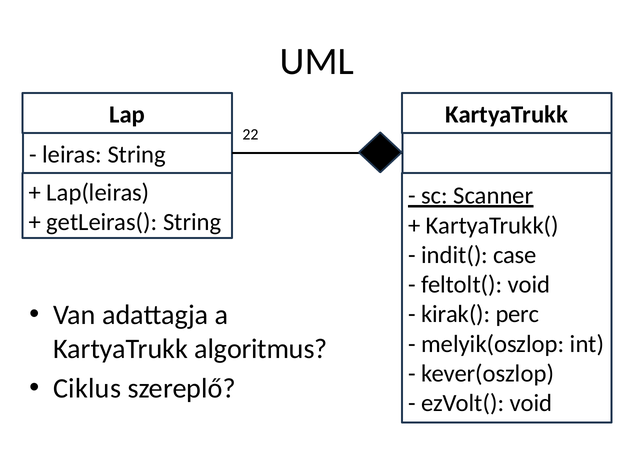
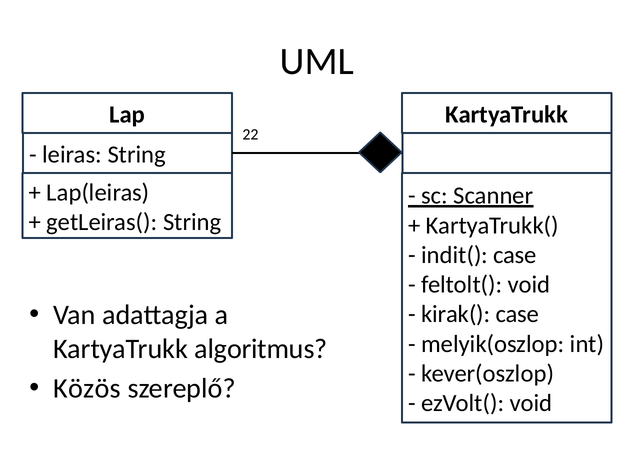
kirak( perc: perc -> case (517, 314)
Ciklus: Ciklus -> Közös (87, 388)
